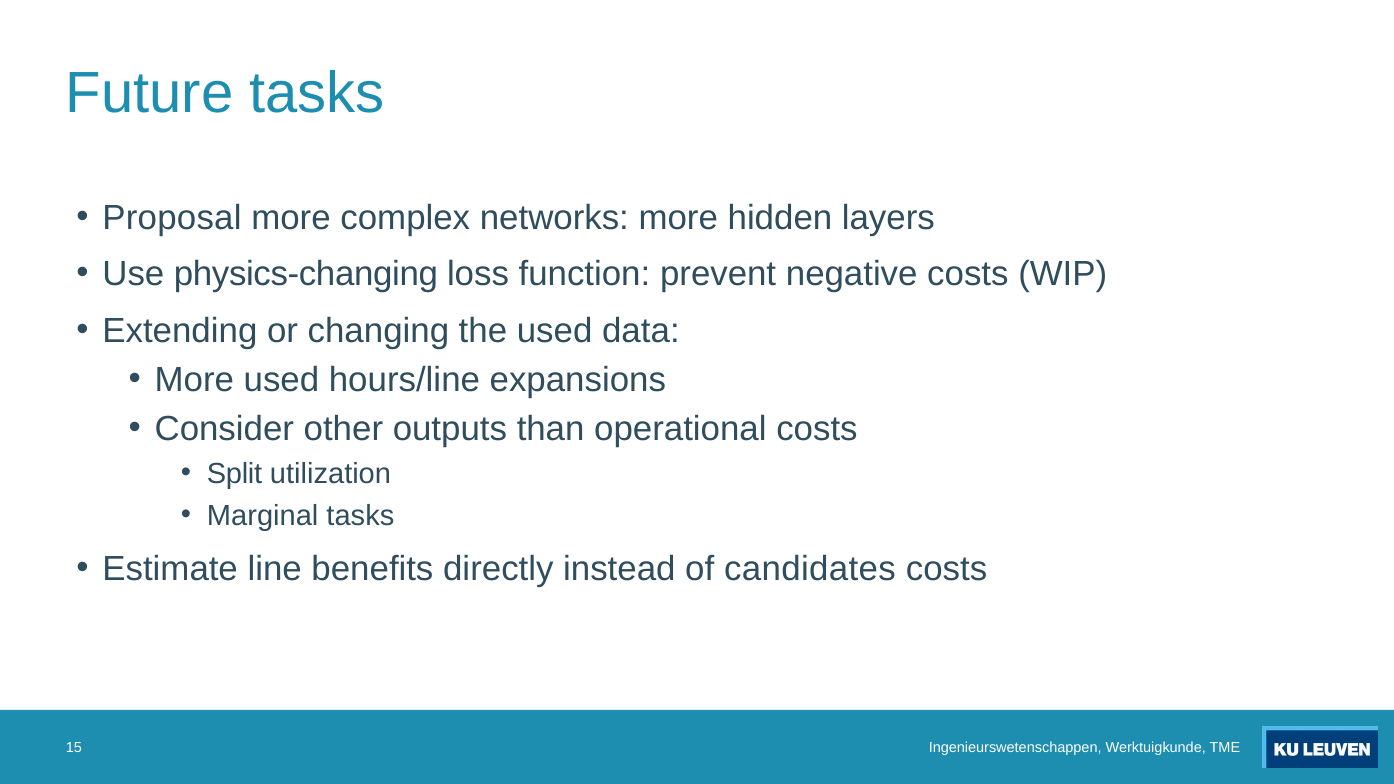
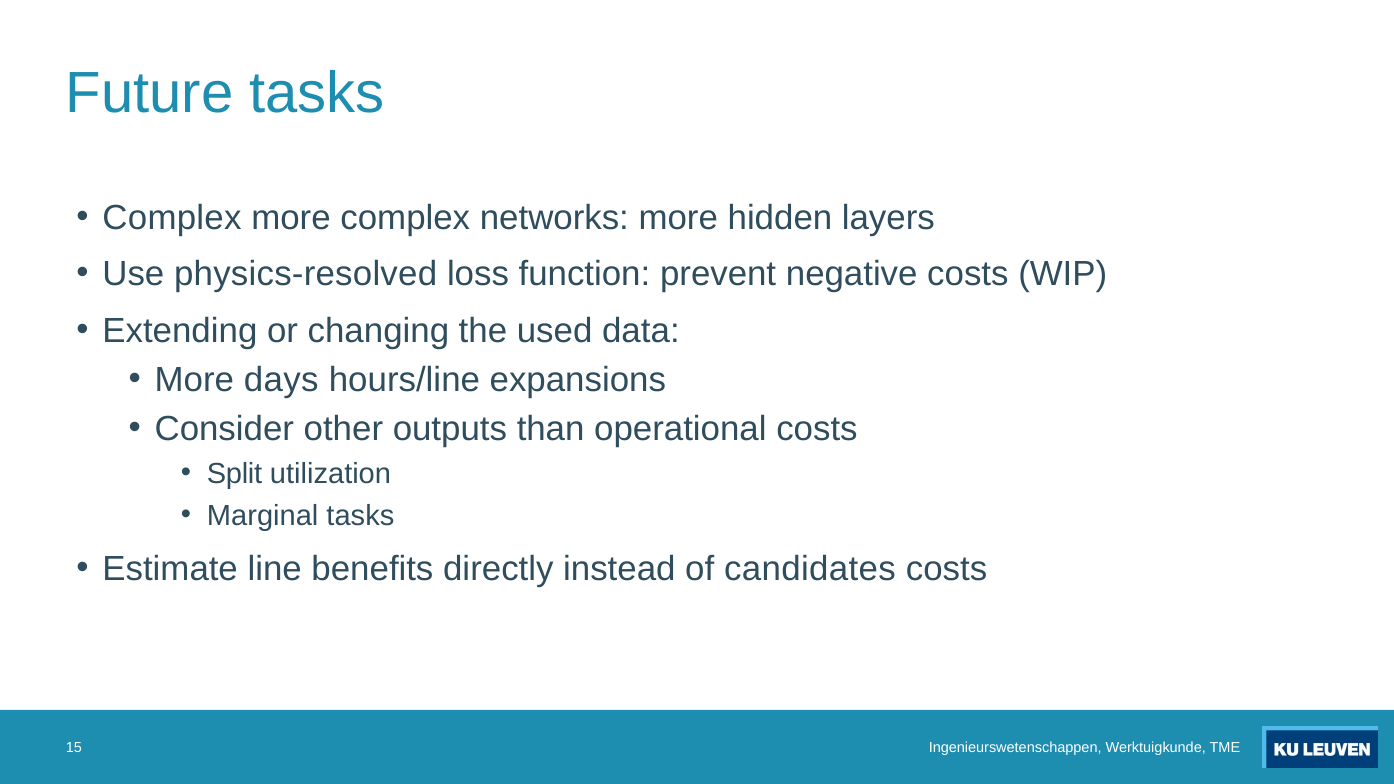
Proposal: Proposal -> Complex (172, 218)
physics-changing: physics-changing -> physics-resolved (306, 274)
More used: used -> days (281, 380)
